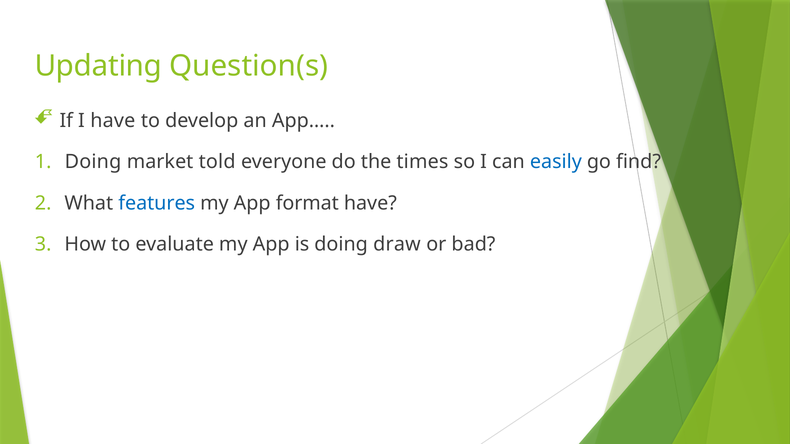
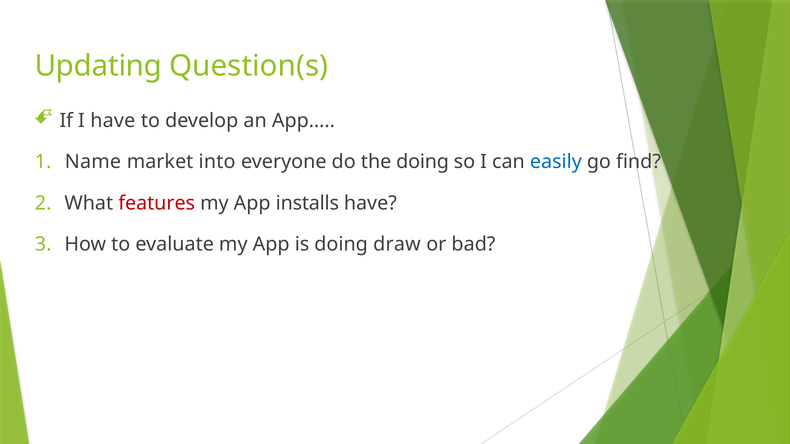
Doing: Doing -> Name (93, 162)
told: told -> into (217, 162)
the times: times -> doing (423, 162)
features colour: blue -> red (157, 203)
format: format -> installs (307, 203)
